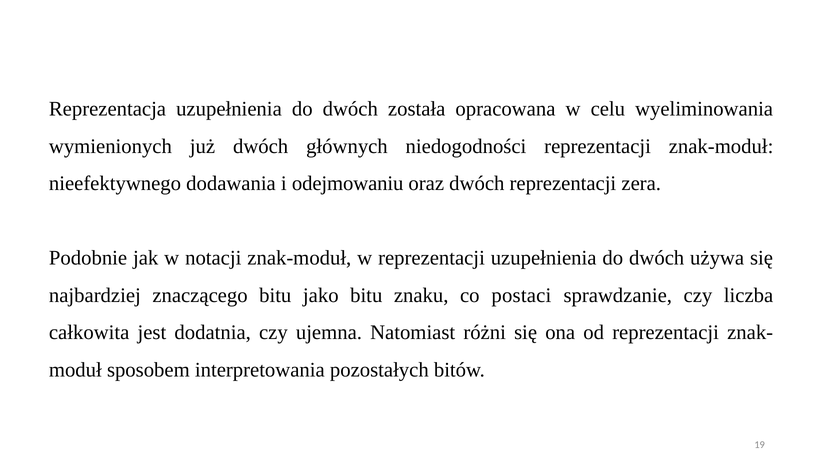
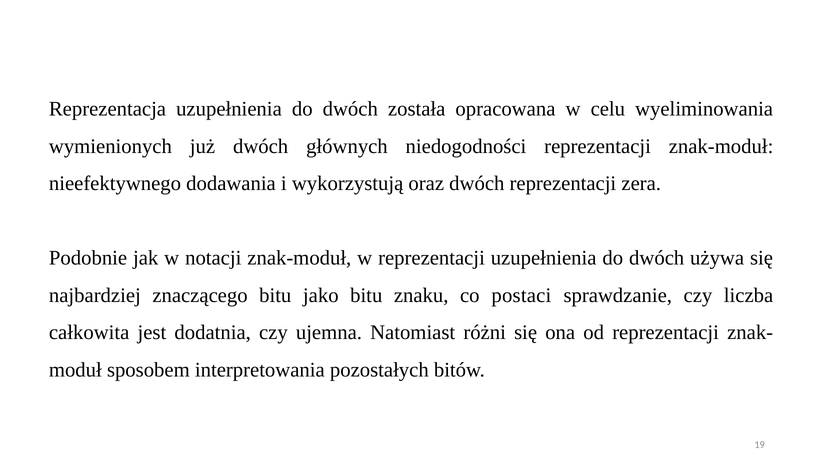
odejmowaniu: odejmowaniu -> wykorzystują (348, 183)
